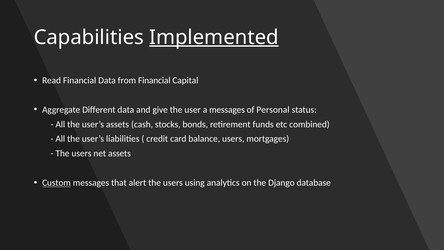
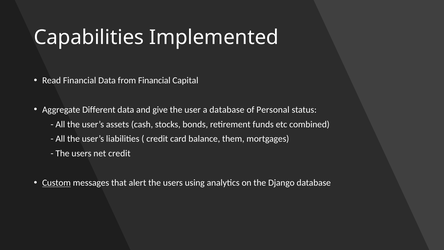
Implemented underline: present -> none (214, 37)
a messages: messages -> database (227, 110)
balance users: users -> them (233, 139)
net assets: assets -> credit (119, 153)
